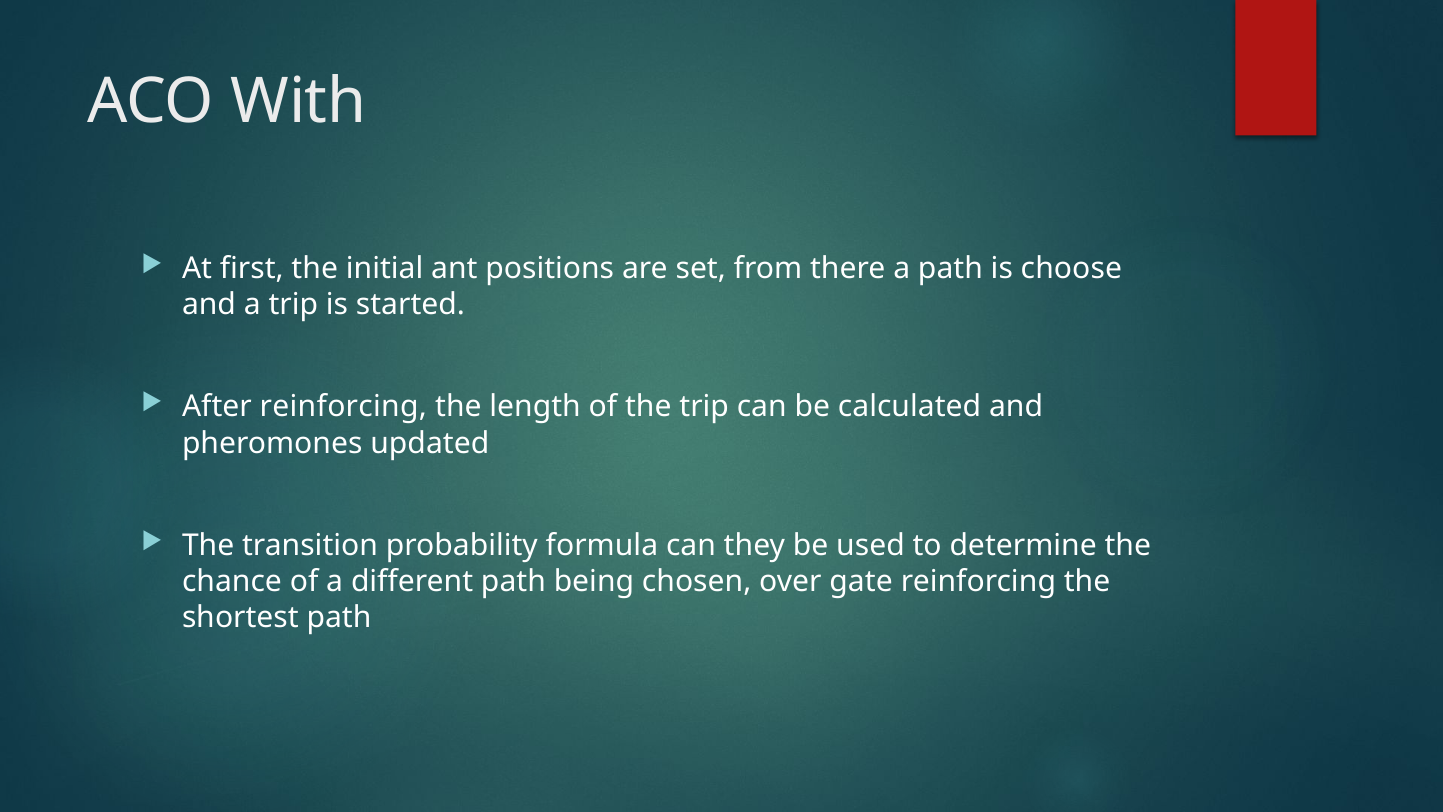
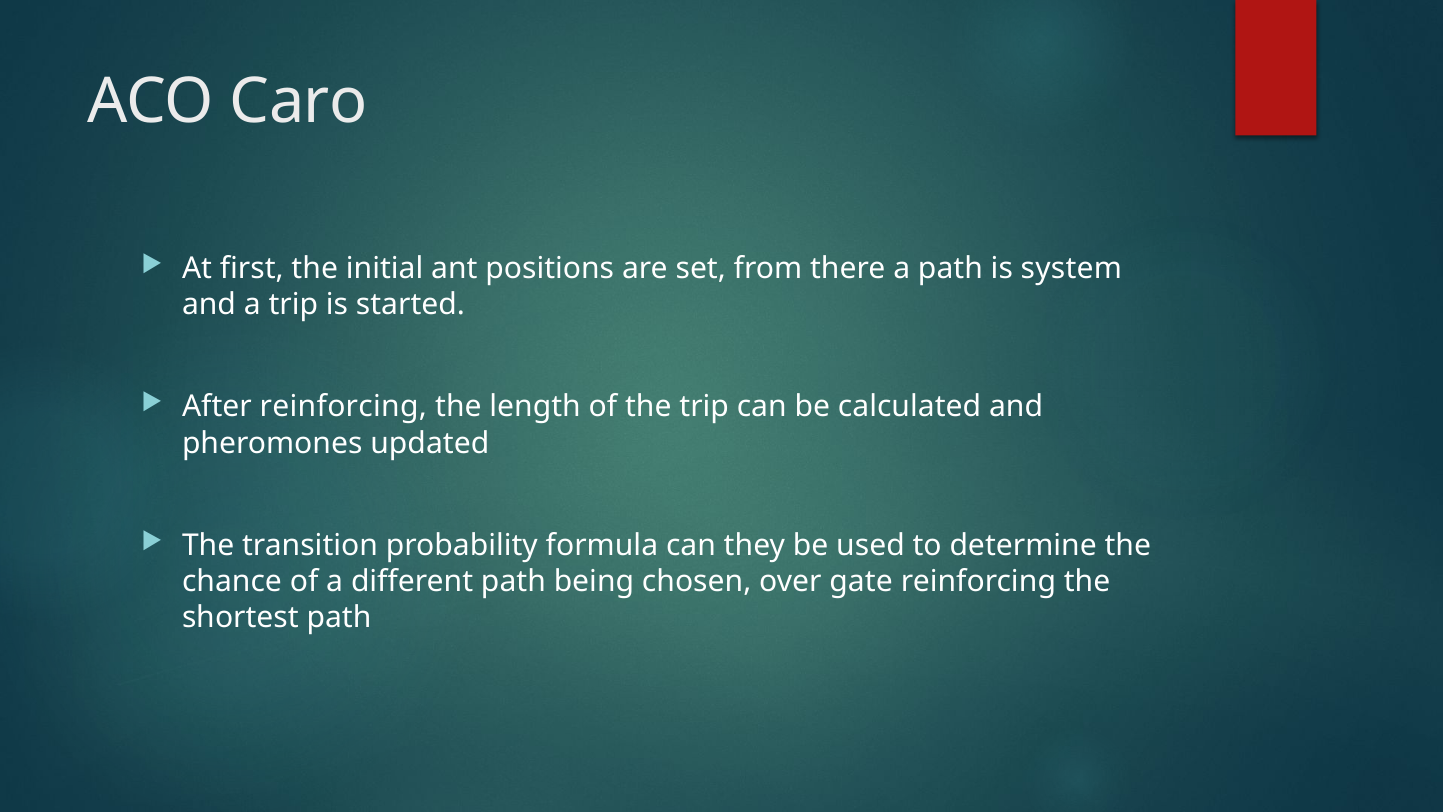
With: With -> Caro (299, 101)
choose: choose -> system (1071, 269)
